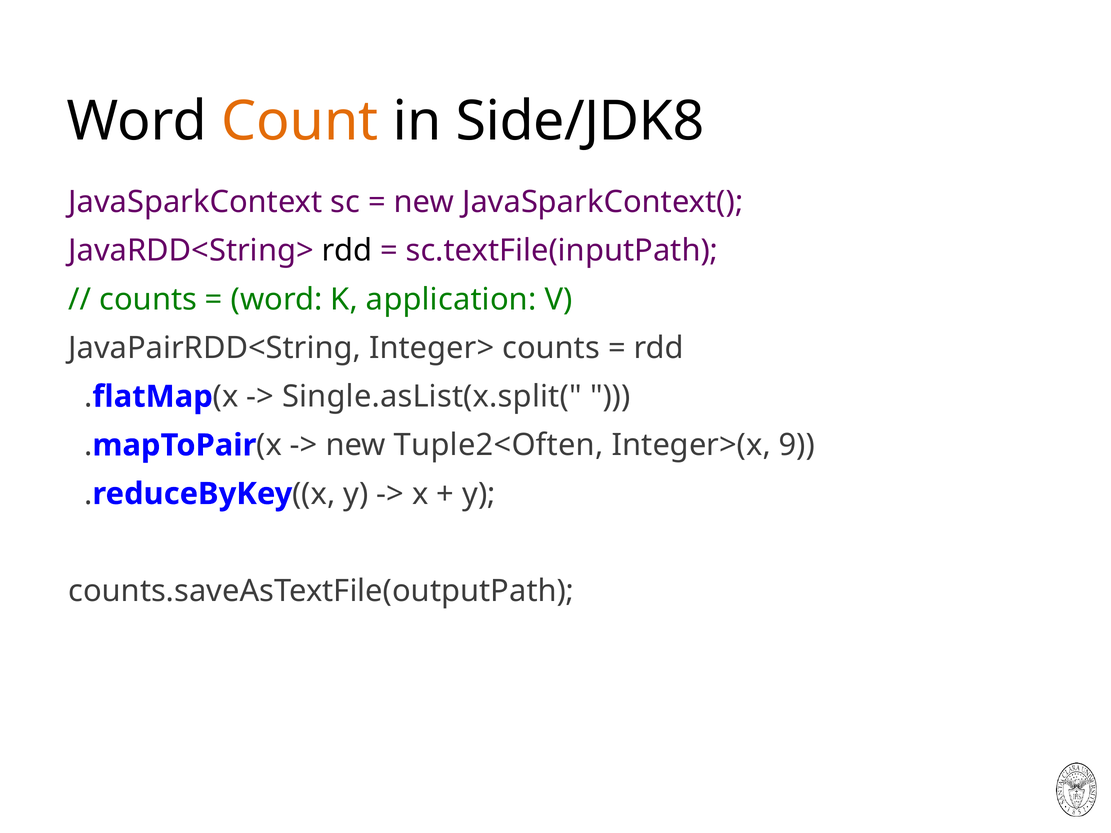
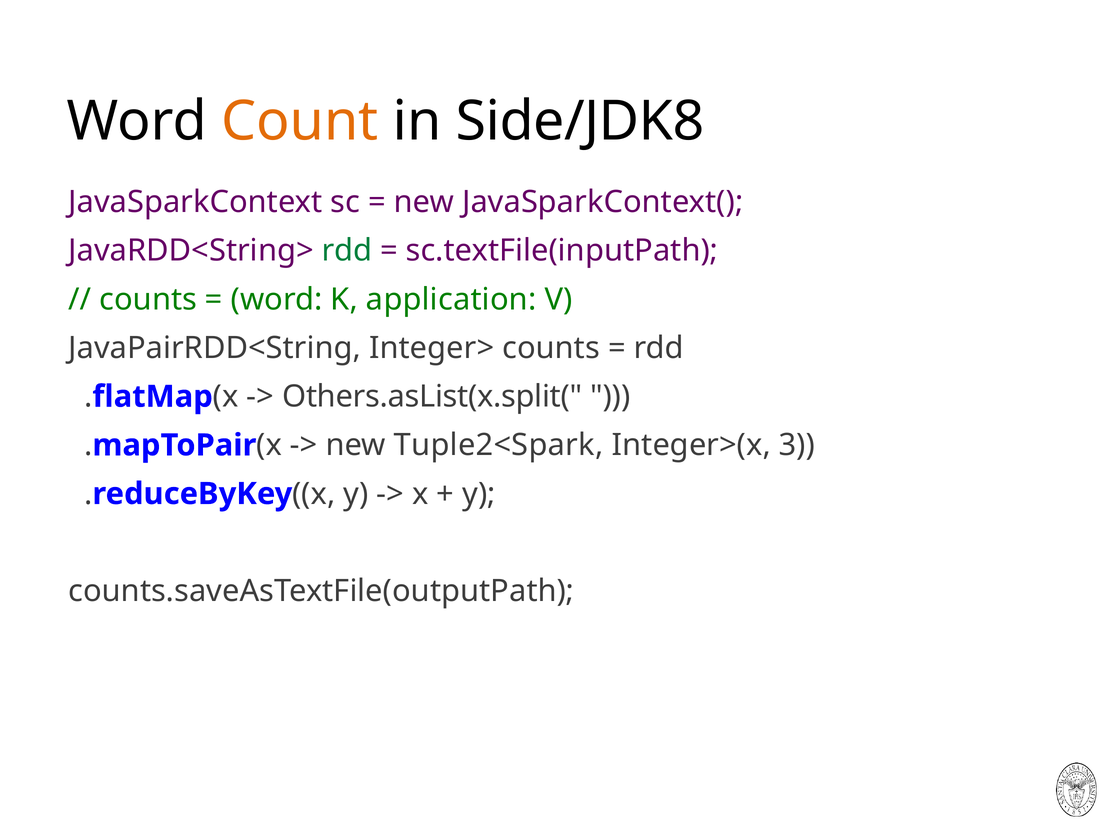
rdd colour: black -> green (347, 251)
Single.asList(x.split(: Single.asList(x.split( -> Others.asList(x.split( (432, 397)
Tuple2<Often: Tuple2<Often -> Tuple2<Spark (499, 445)
9: 9 -> 3 (797, 445)
